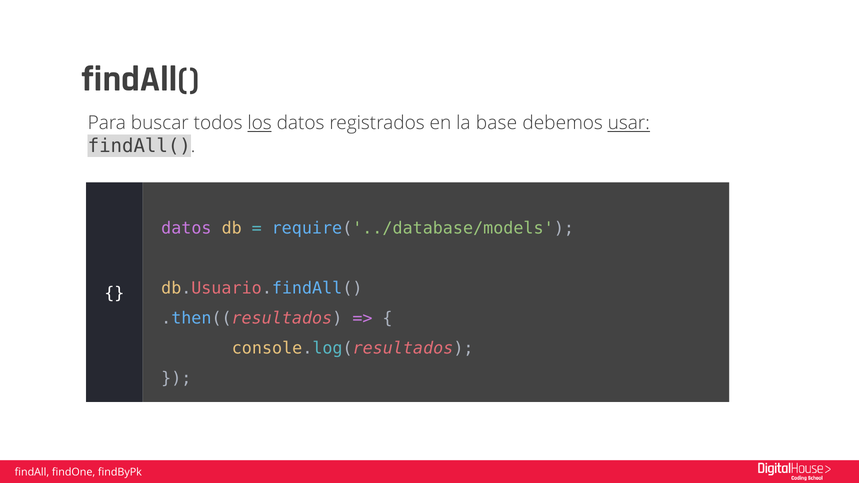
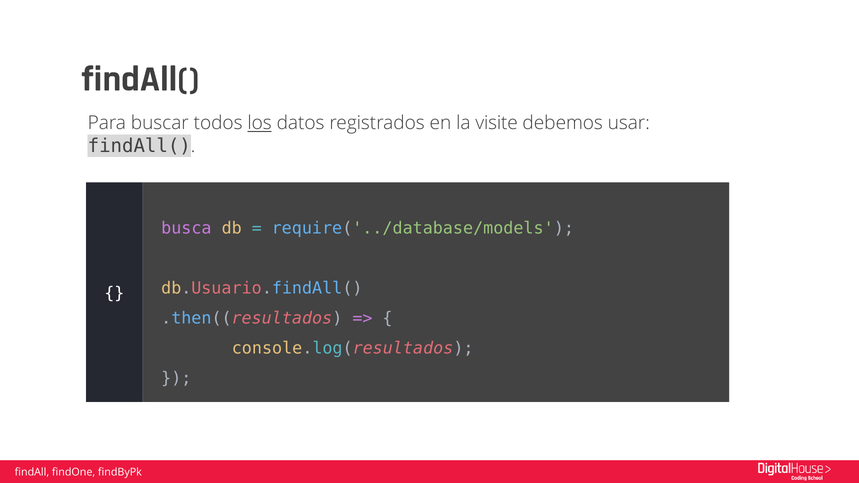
base: base -> visite (497, 123)
usar underline: present -> none (629, 123)
datos: datos -> busca (186, 228)
